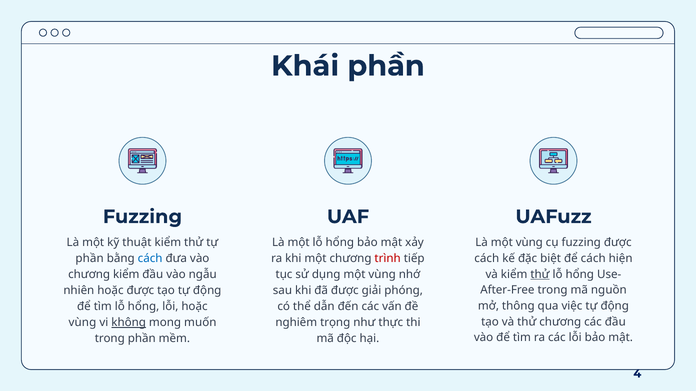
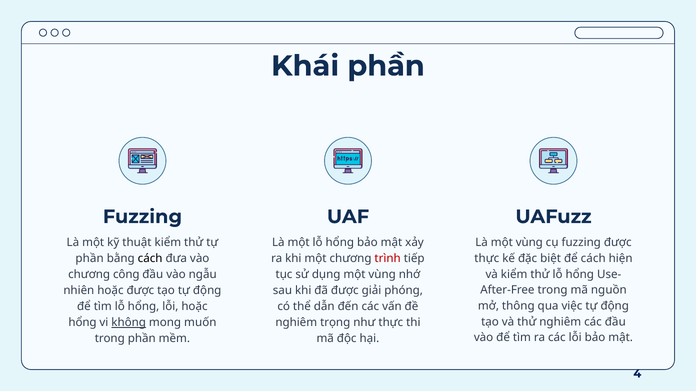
cách: cách -> thực (487, 259)
cách colour: blue -> black (150, 259)
thử underline: present -> none (540, 275)
chương kiểm: kiểm -> công (126, 275)
thử chương: chương -> nghiêm (560, 322)
vùng: vùng -> hổng (83, 323)
